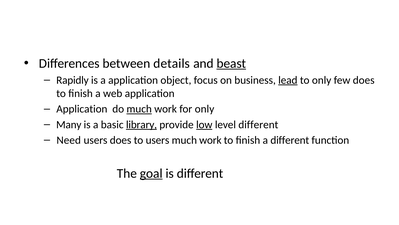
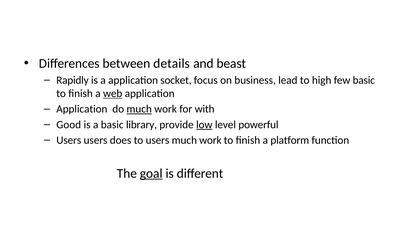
beast underline: present -> none (231, 63)
object: object -> socket (176, 80)
lead underline: present -> none (288, 80)
to only: only -> high (322, 80)
few does: does -> basic (364, 80)
web underline: none -> present (113, 93)
for only: only -> with (205, 109)
Many: Many -> Good (69, 124)
library underline: present -> none (142, 124)
level different: different -> powerful (258, 124)
Need: Need -> Users (69, 140)
a different: different -> platform (290, 140)
